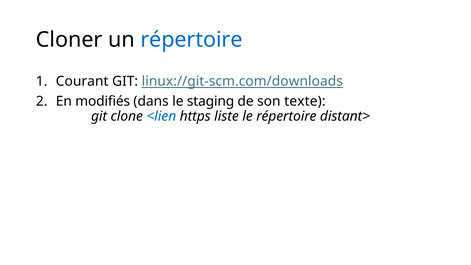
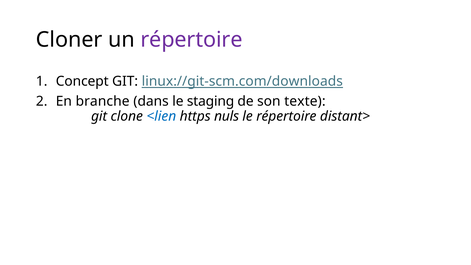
répertoire colour: blue -> purple (192, 40)
Courant: Courant -> Concept (82, 81)
modifiés: modifiés -> branche (103, 101)
liste: liste -> nuls (227, 116)
